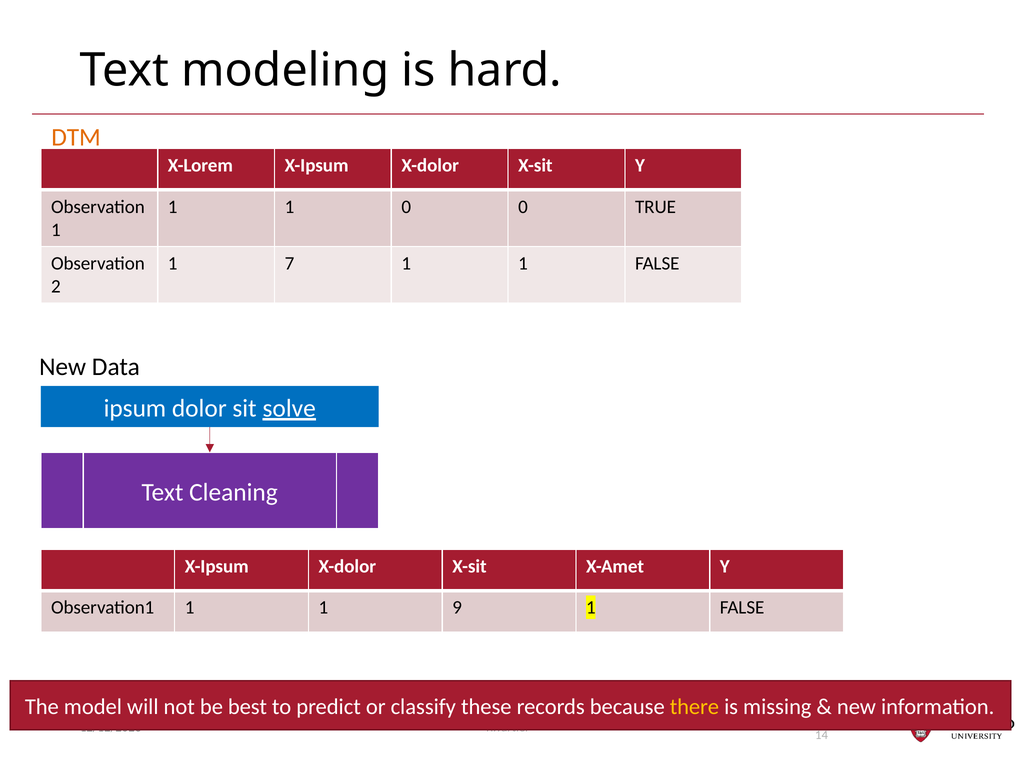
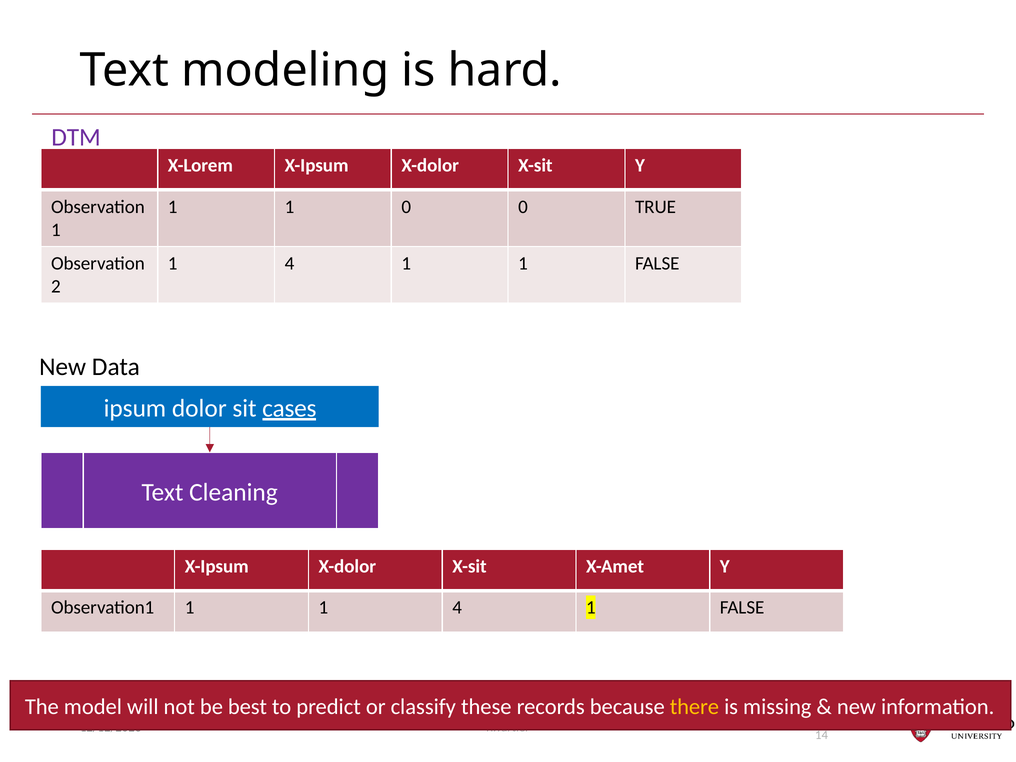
DTM colour: orange -> purple (76, 137)
7: 7 -> 4 (289, 263)
solve: solve -> cases (289, 408)
1 1 9: 9 -> 4 (457, 608)
